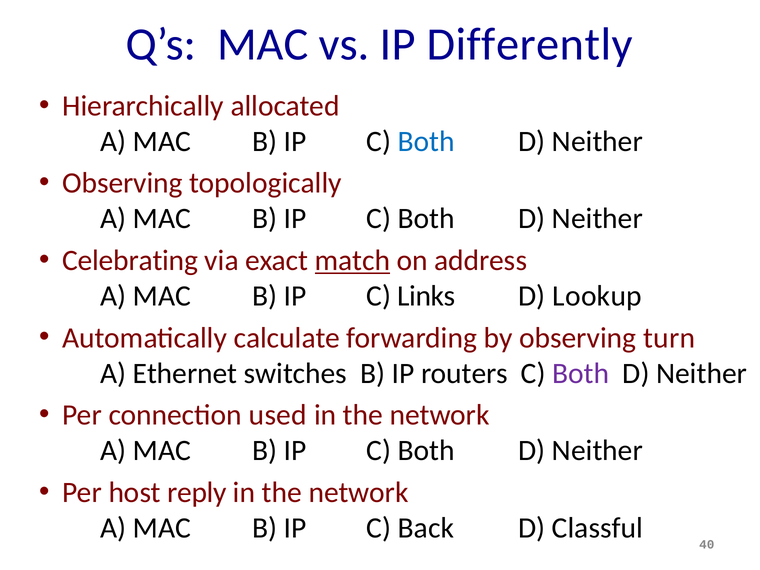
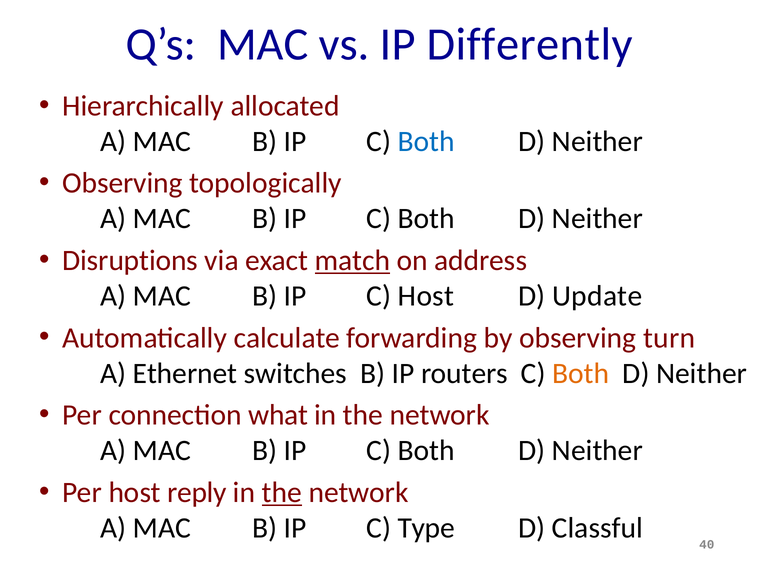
Celebrating: Celebrating -> Disruptions (130, 260)
C Links: Links -> Host (426, 296)
Lookup: Lookup -> Update (597, 296)
Both colour: purple -> orange (581, 373)
used: used -> what (278, 415)
the underline: none -> present (282, 492)
Back: Back -> Type (426, 528)
